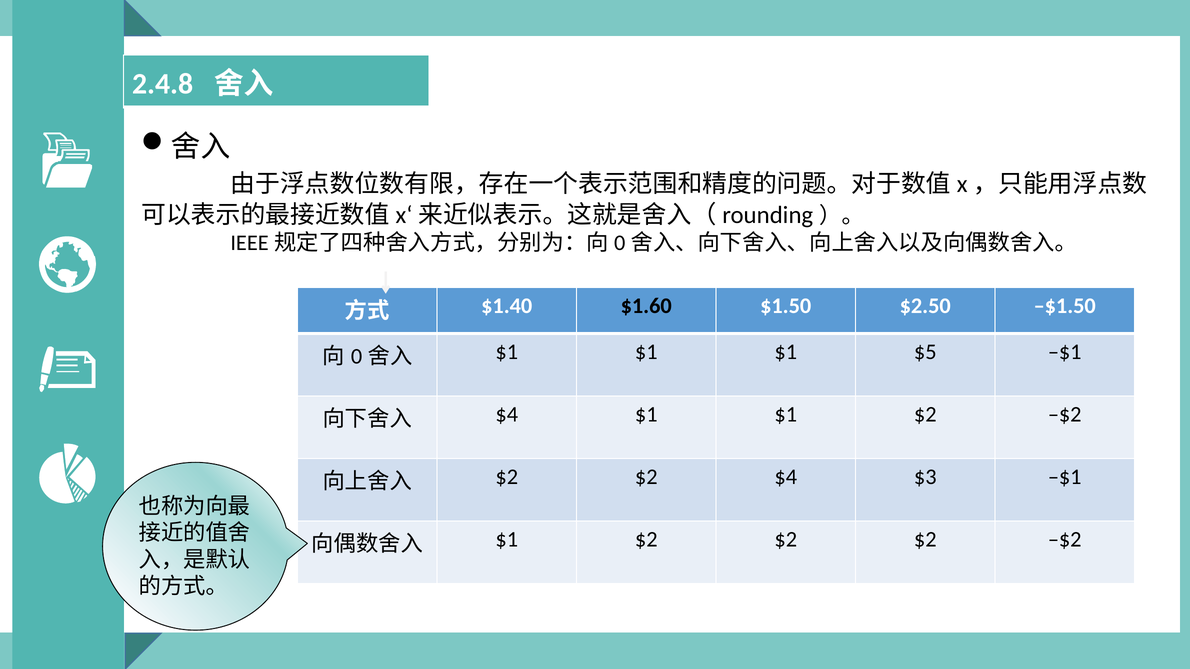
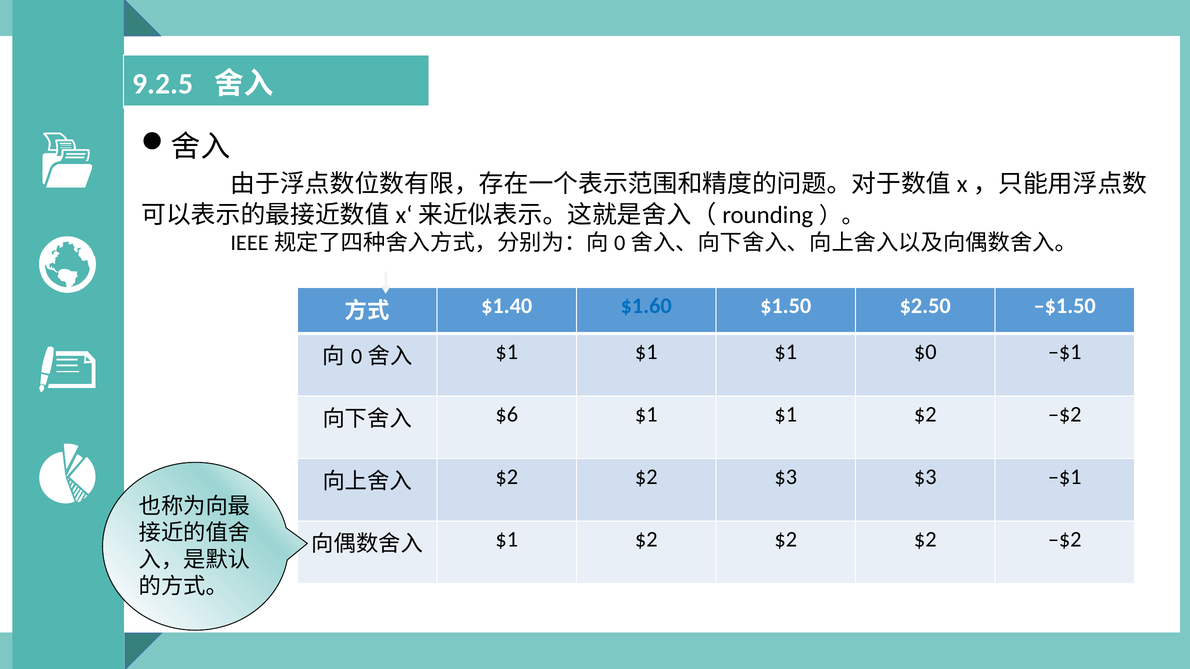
2.4.8: 2.4.8 -> 9.2.5 (163, 84)
$1.60 colour: black -> blue (646, 306)
$5: $5 -> $0 (925, 352)
$4: $4 -> $6 (507, 414)
$2 $4: $4 -> $3 (786, 477)
